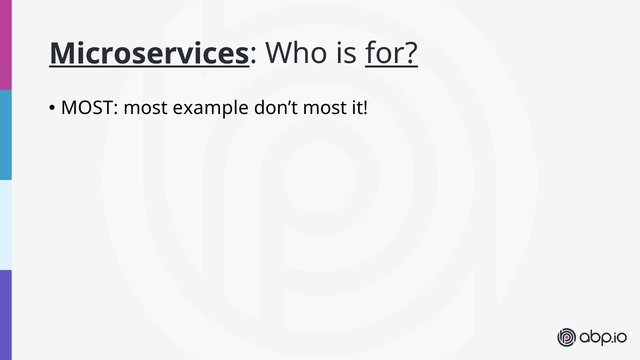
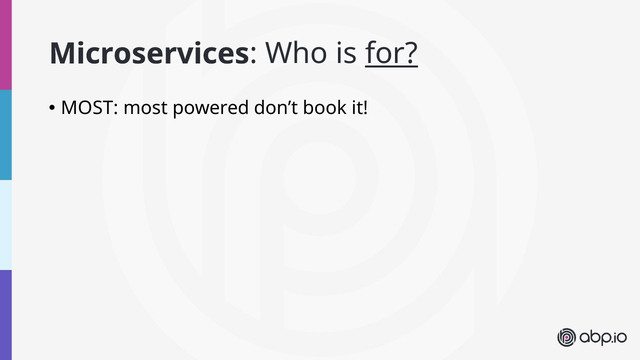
Microservices underline: present -> none (149, 54)
example: example -> powered (211, 108)
don’t most: most -> book (325, 108)
